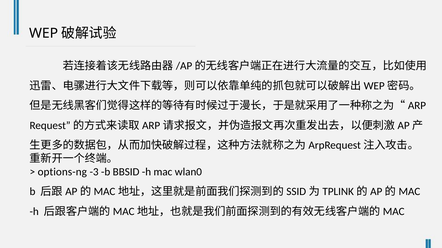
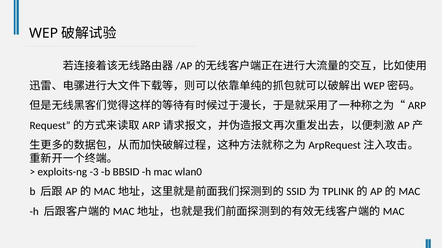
options-ng: options-ng -> exploits-ng (62, 172)
